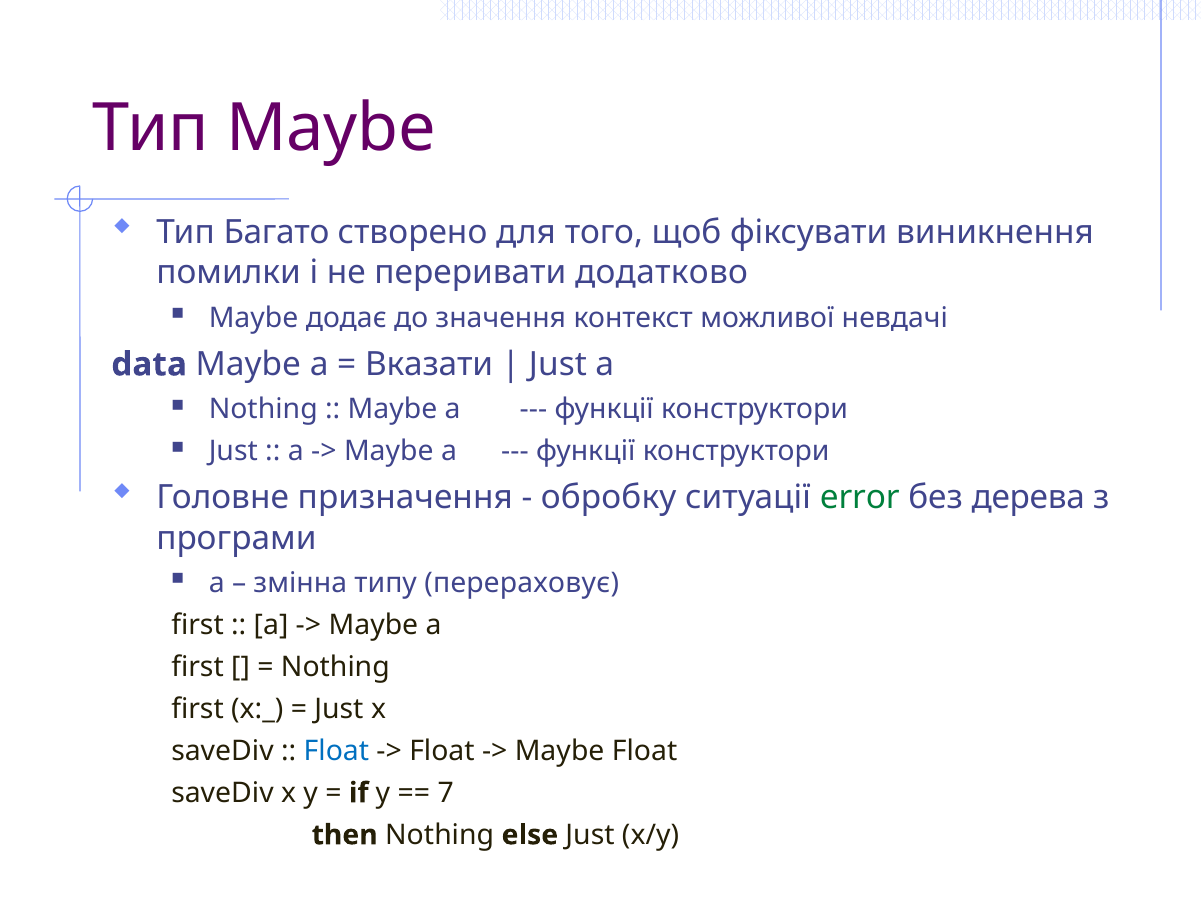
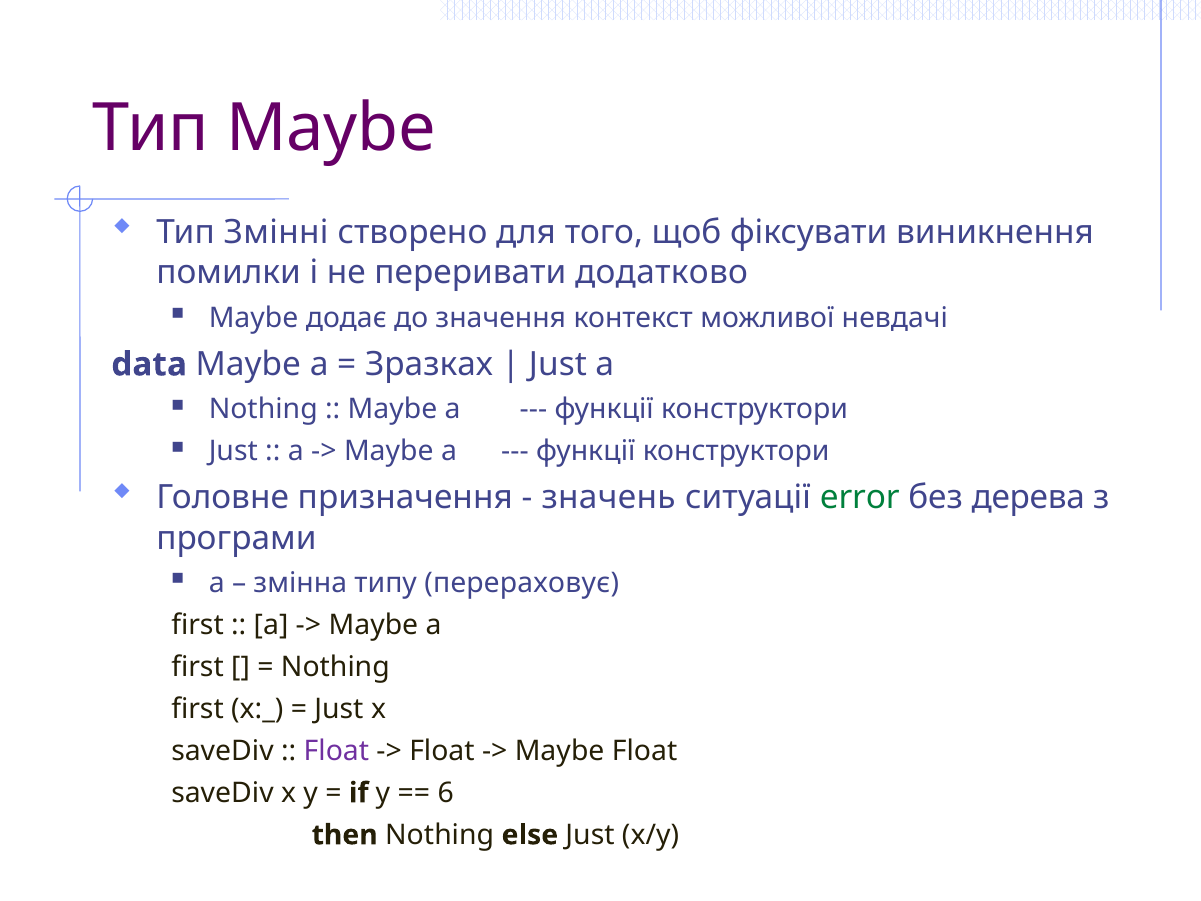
Багато: Багато -> Змінні (276, 233)
Вказати: Вказати -> Зразках (429, 364)
обробку: обробку -> значень (609, 498)
Float colour: blue -> purple (336, 751)
7: 7 -> 6 (446, 793)
